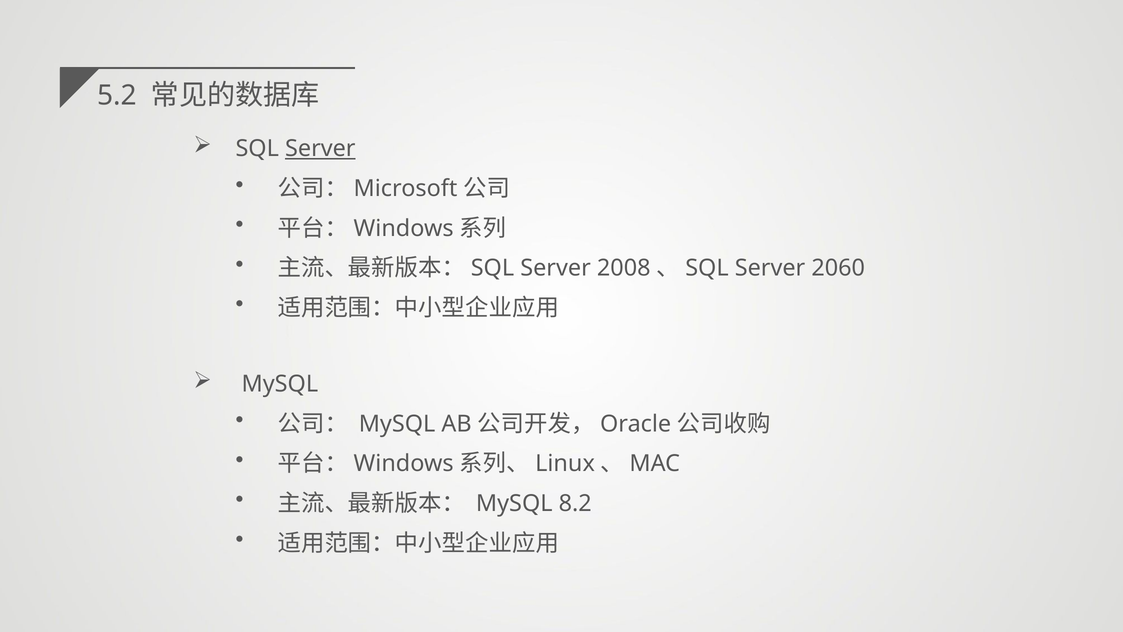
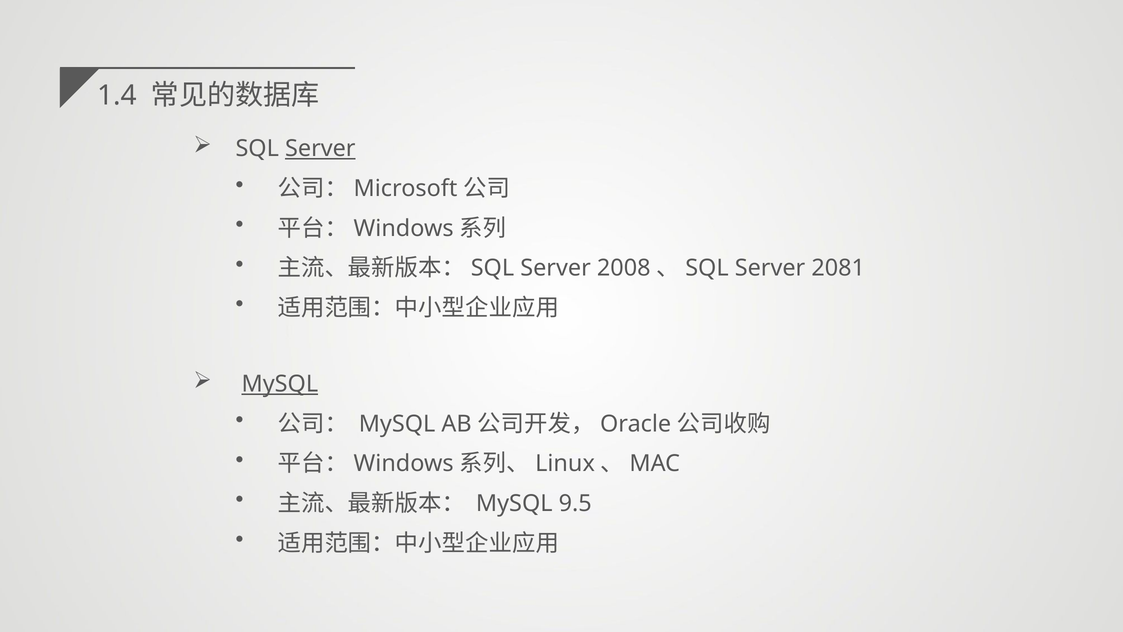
5.2: 5.2 -> 1.4 (117, 96)
2060: 2060 -> 2081 (838, 268)
MySQL underline: none -> present (280, 384)
8.2: 8.2 -> 9.5 (575, 503)
